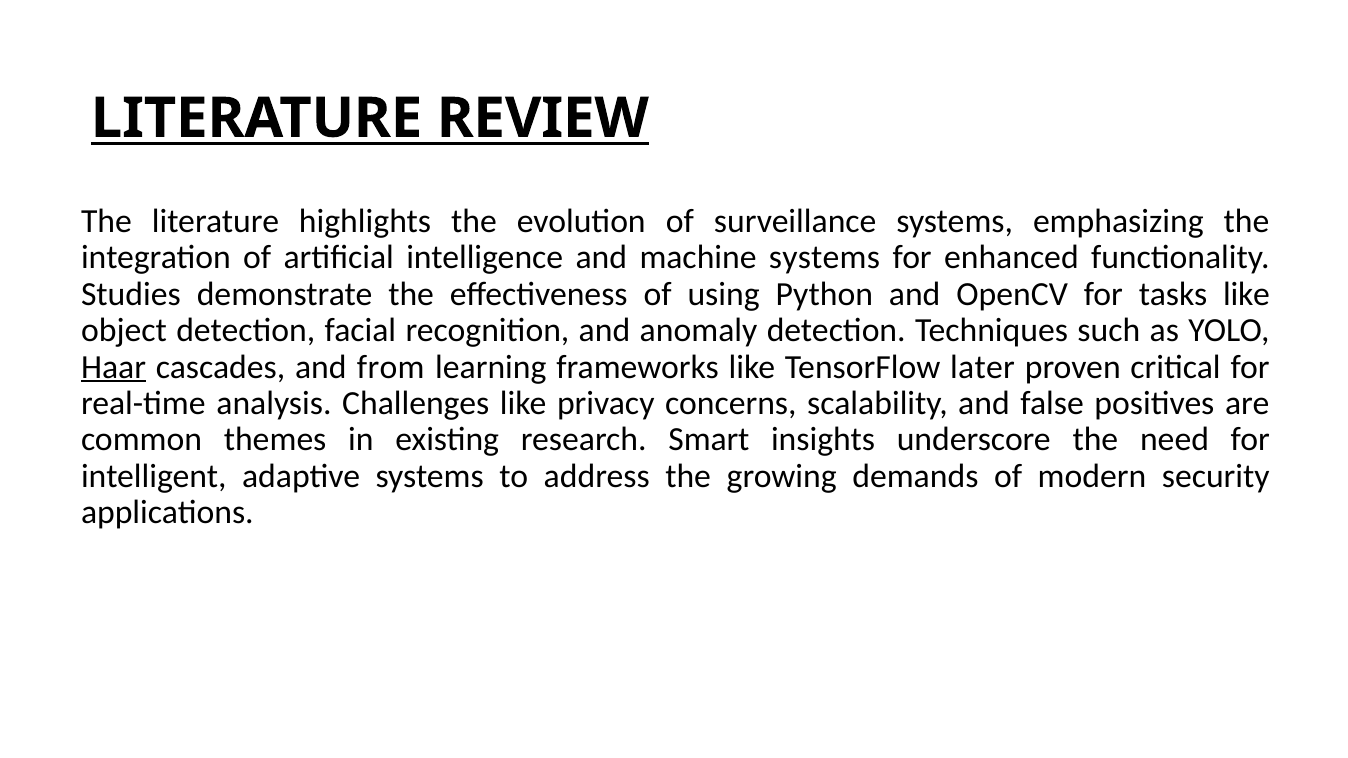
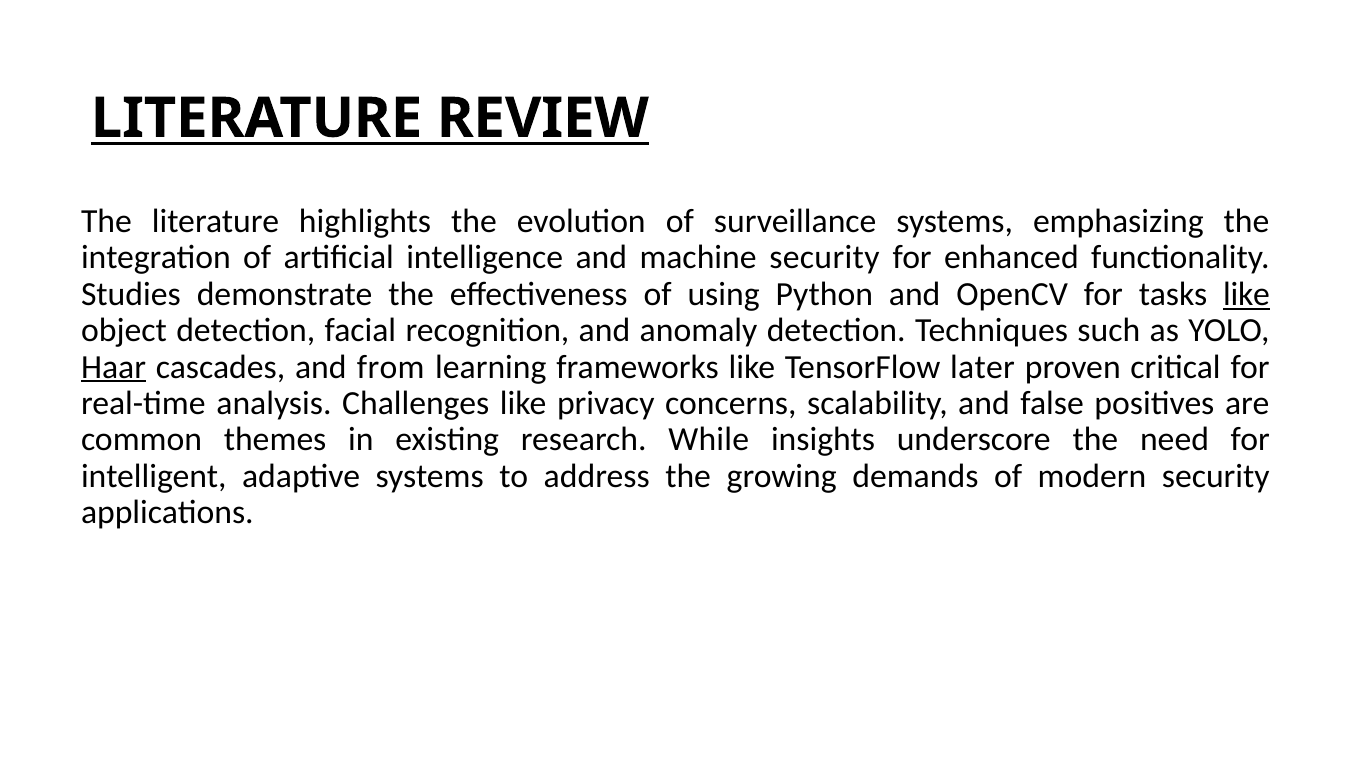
machine systems: systems -> security (824, 258)
like underline: none -> present (1247, 294)
Smart: Smart -> While (709, 440)
